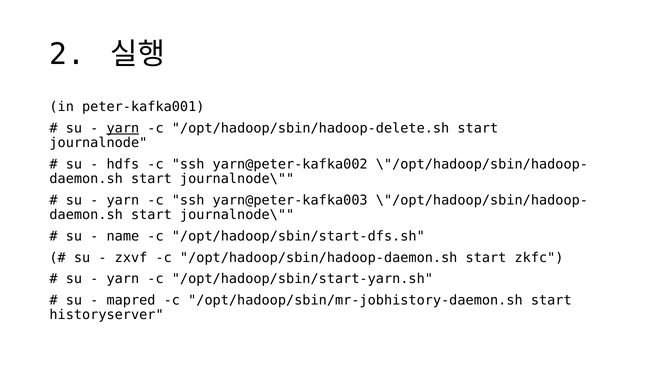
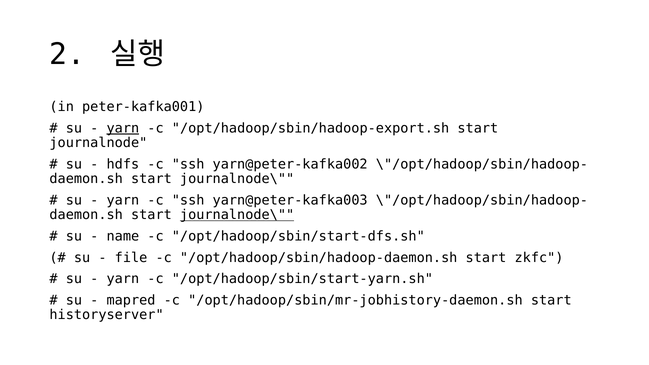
/opt/hadoop/sbin/hadoop-delete.sh: /opt/hadoop/sbin/hadoop-delete.sh -> /opt/hadoop/sbin/hadoop-export.sh (311, 128)
journalnode\ underline: none -> present (237, 215)
zxvf: zxvf -> file (131, 258)
